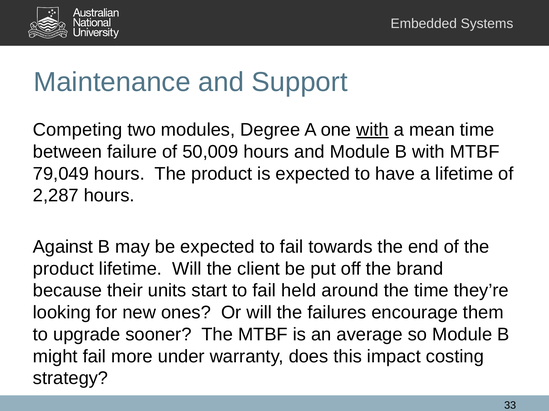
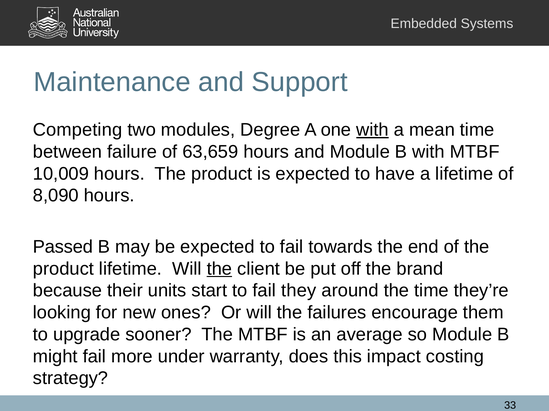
50,009: 50,009 -> 63,659 (210, 152)
79,049: 79,049 -> 10,009 (61, 174)
2,287: 2,287 -> 8,090 (56, 196)
Against: Against -> Passed (63, 247)
the underline: none -> present (219, 269)
held: held -> they (299, 291)
